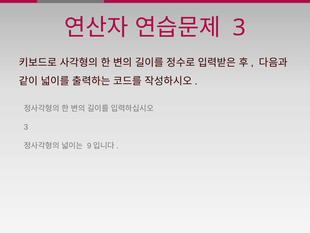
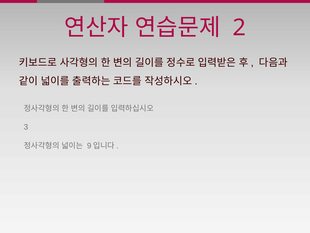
3: 3 -> 2 (239, 28)
